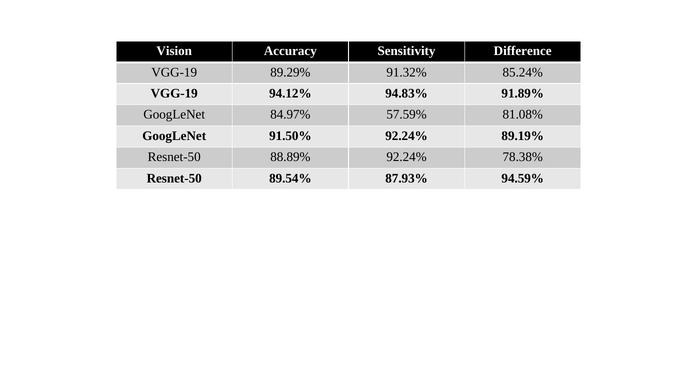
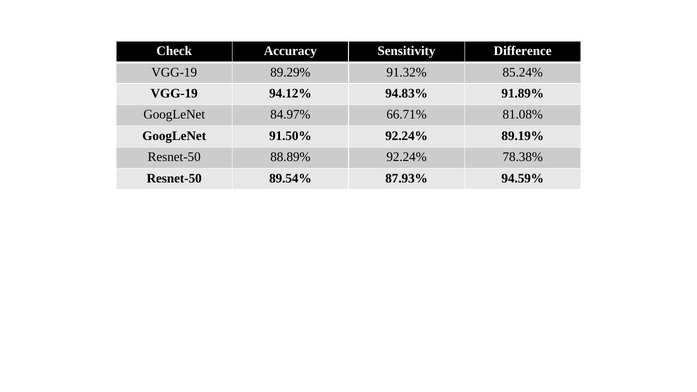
Vision: Vision -> Check (174, 51)
57.59%: 57.59% -> 66.71% (407, 115)
